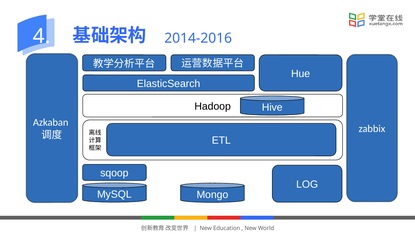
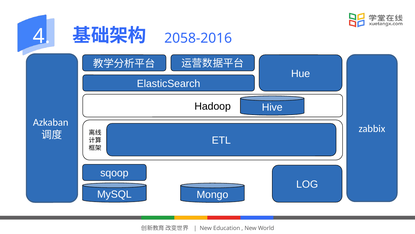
2014-2016: 2014-2016 -> 2058-2016 (198, 38)
